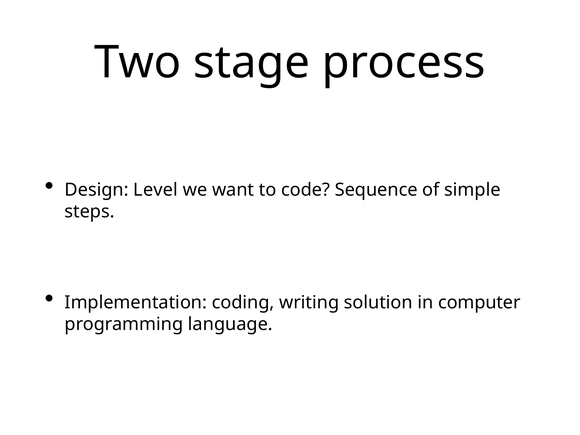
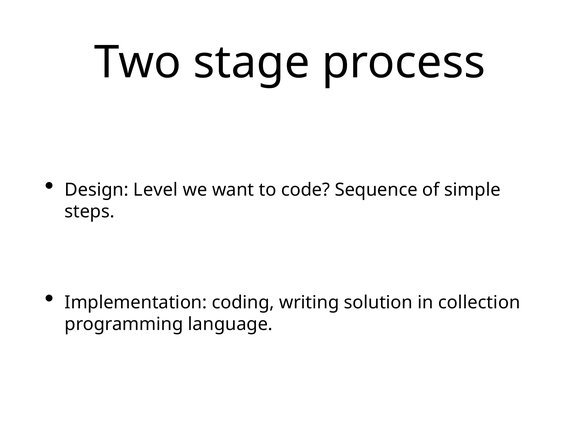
computer: computer -> collection (479, 303)
